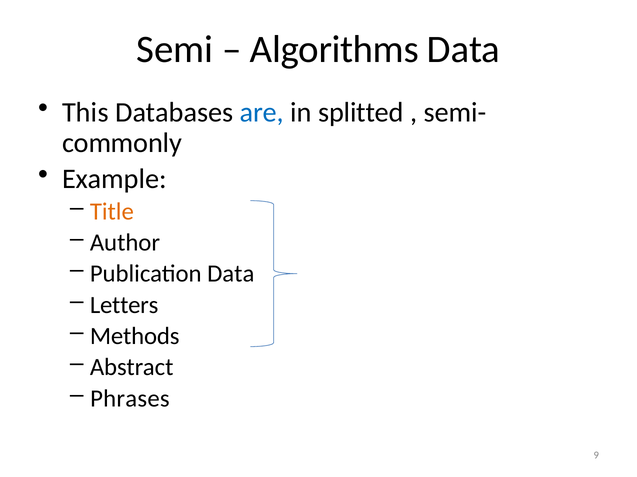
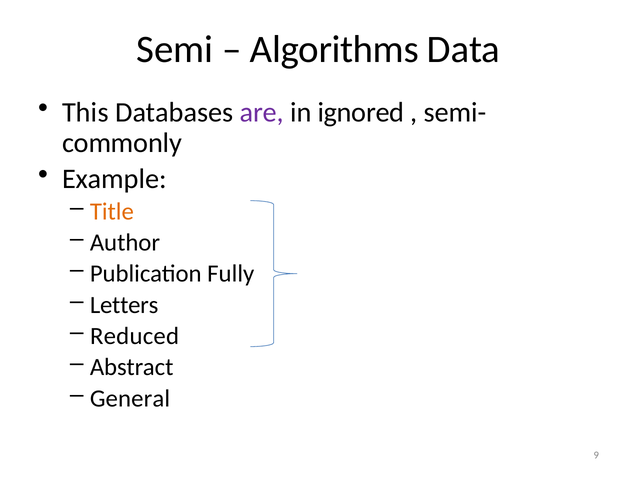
are colour: blue -> purple (262, 113)
splitted: splitted -> ignored (361, 113)
Publication Data: Data -> Fully (231, 274)
Methods: Methods -> Reduced (135, 337)
Phrases: Phrases -> General (130, 399)
